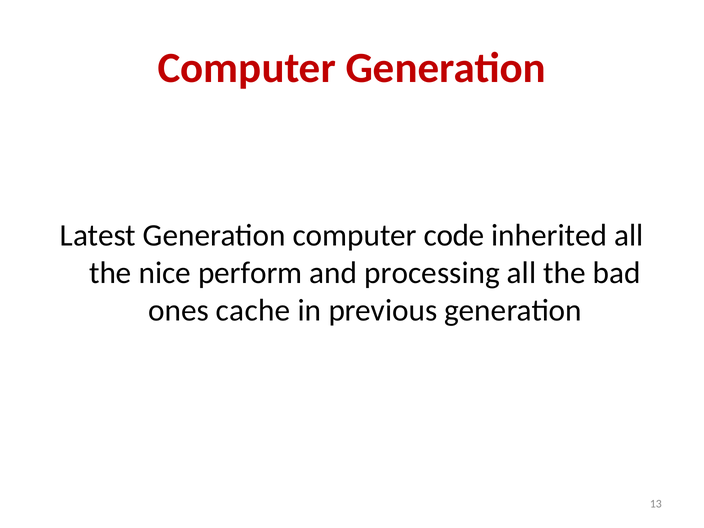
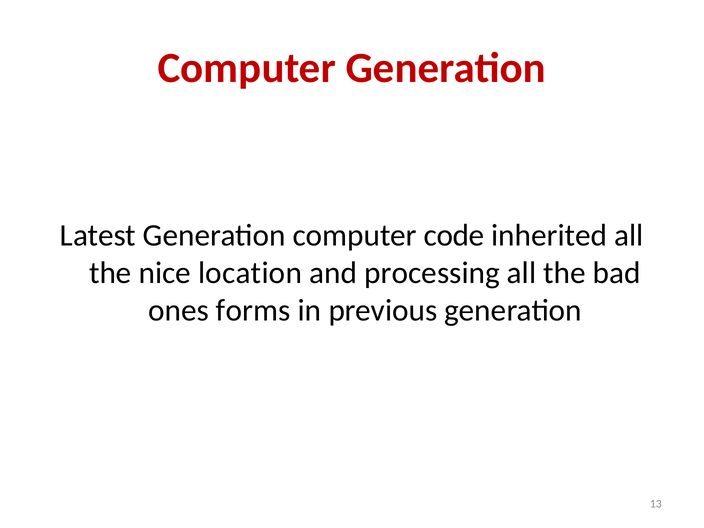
perform: perform -> location (250, 273)
cache: cache -> forms (253, 310)
